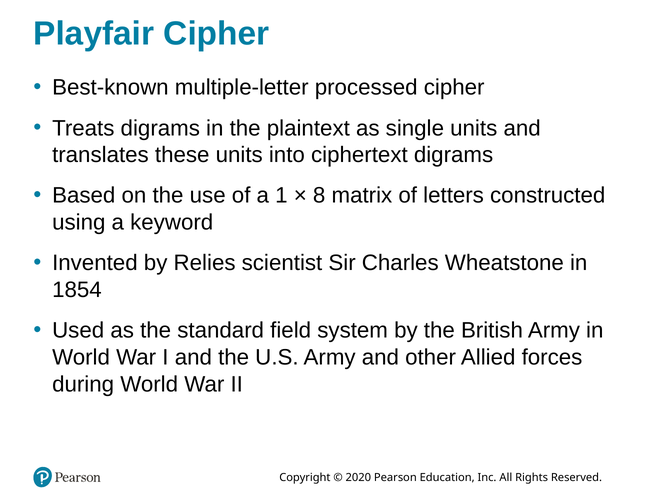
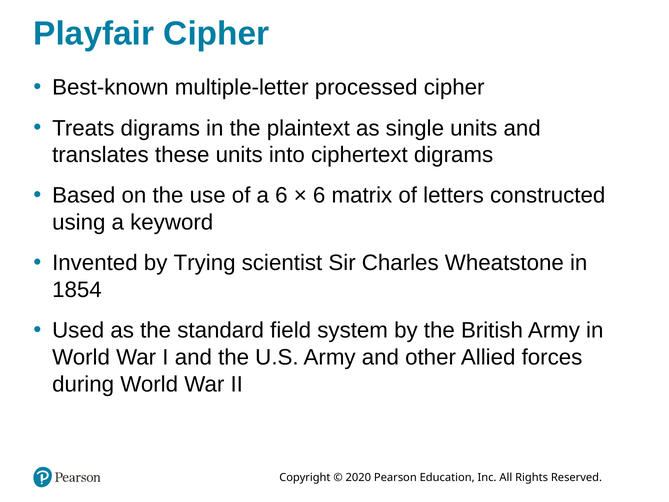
a 1: 1 -> 6 (281, 196)
8: 8 -> 6 (319, 196)
Relies: Relies -> Trying (205, 263)
